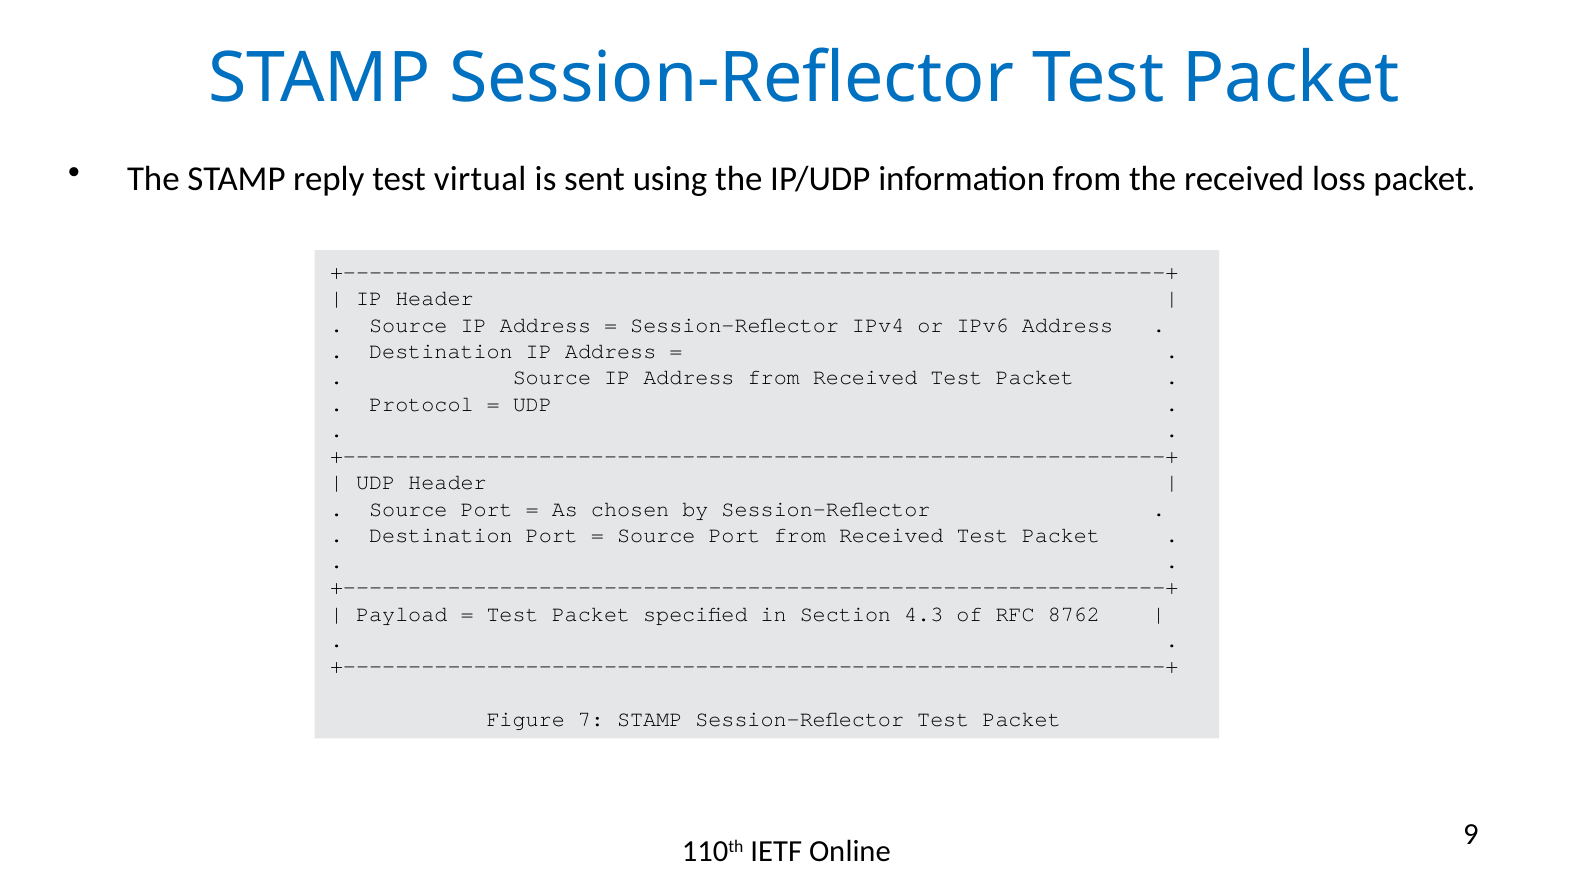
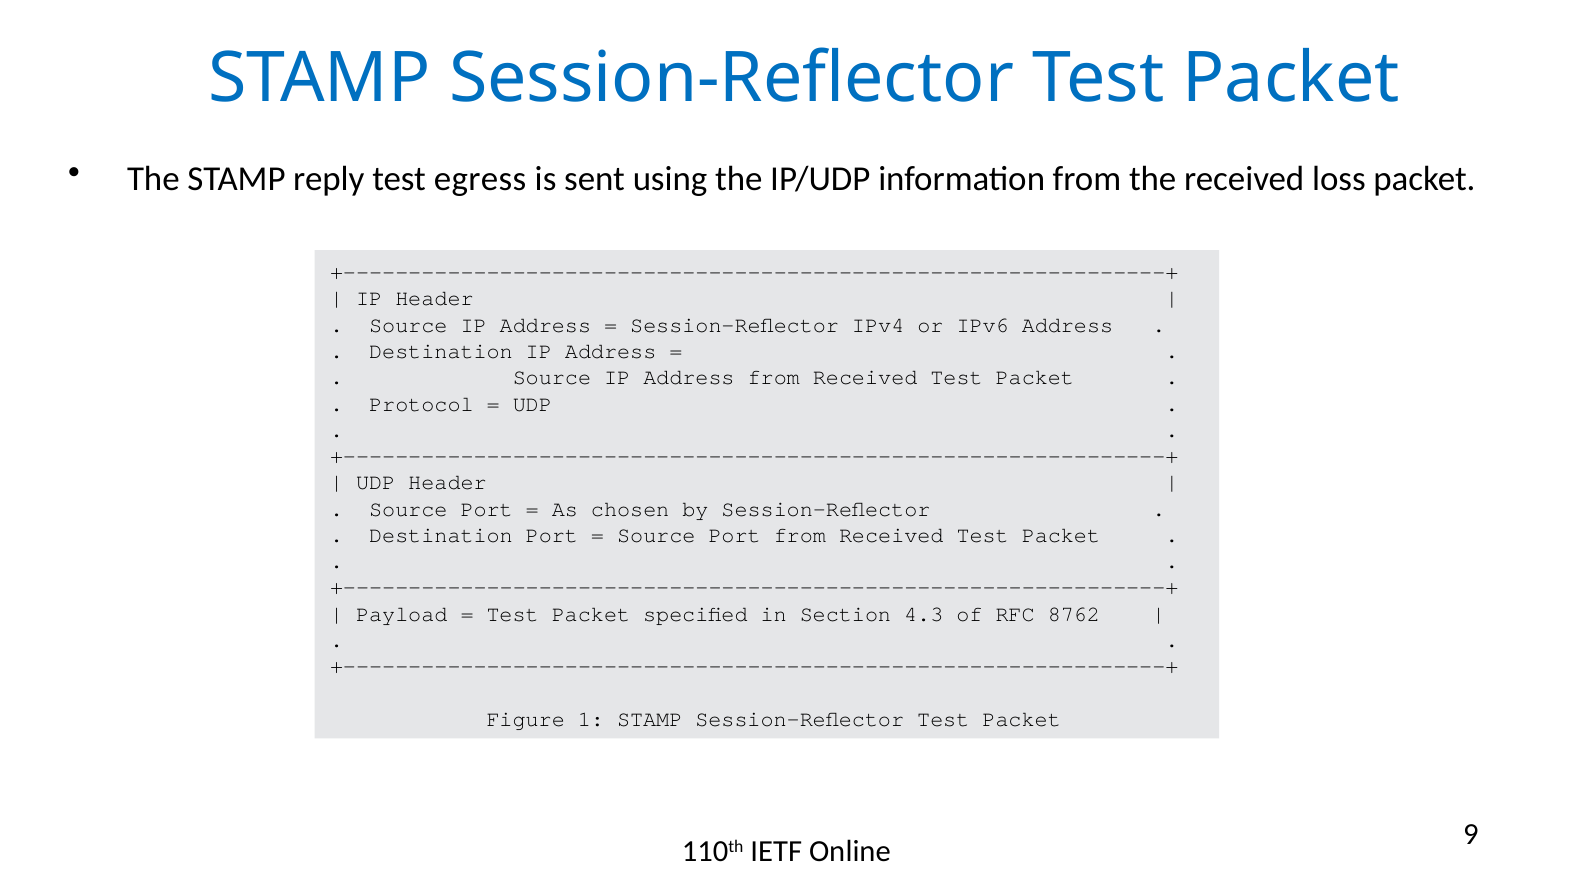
virtual: virtual -> egress (480, 179)
7: 7 -> 1 (591, 719)
